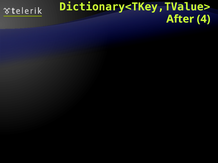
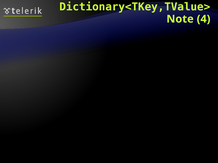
After: After -> Note (180, 19)
